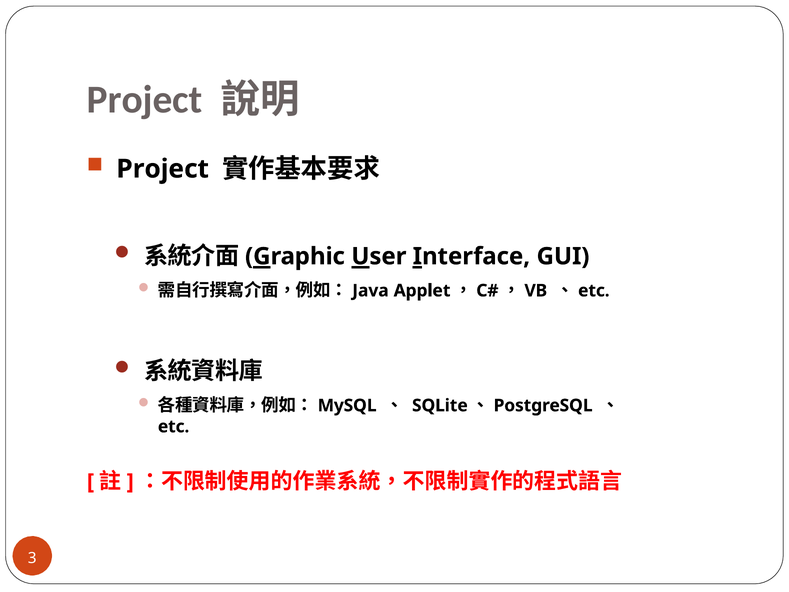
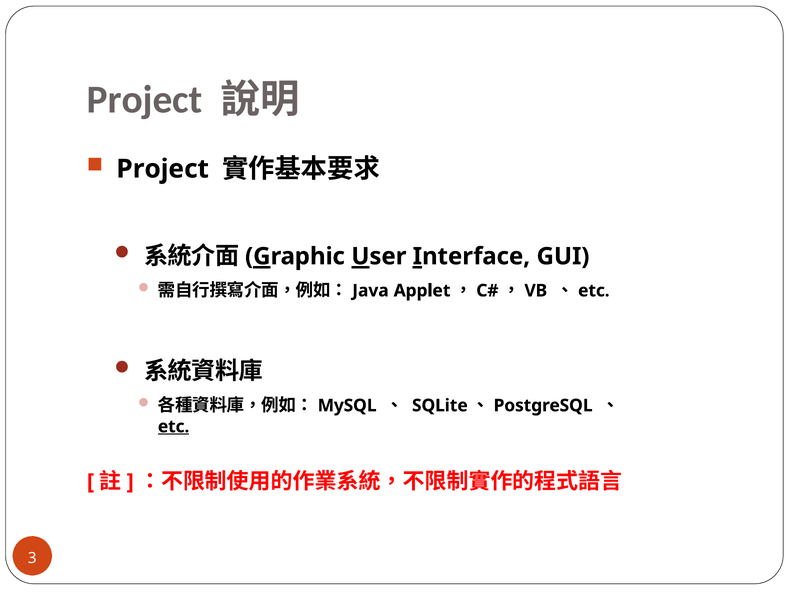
etc underline: none -> present (174, 426)
